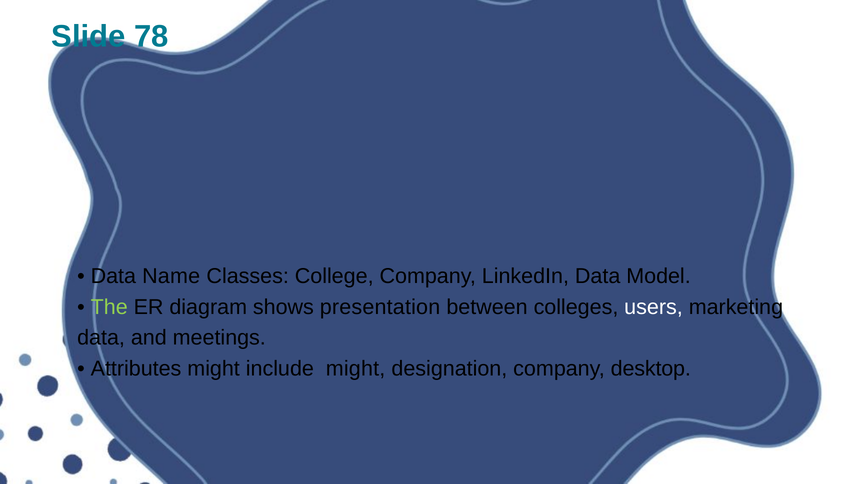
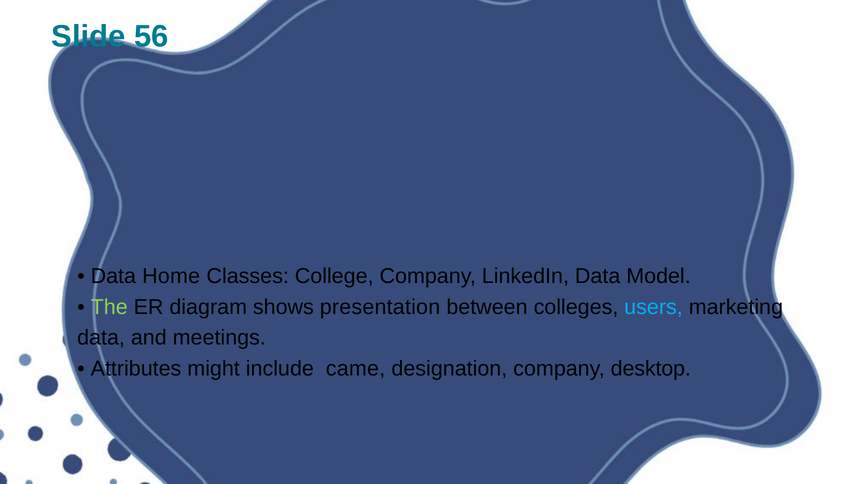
78: 78 -> 56 (151, 37)
Name: Name -> Home (171, 276)
users colour: white -> light blue (653, 307)
include might: might -> came (356, 369)
